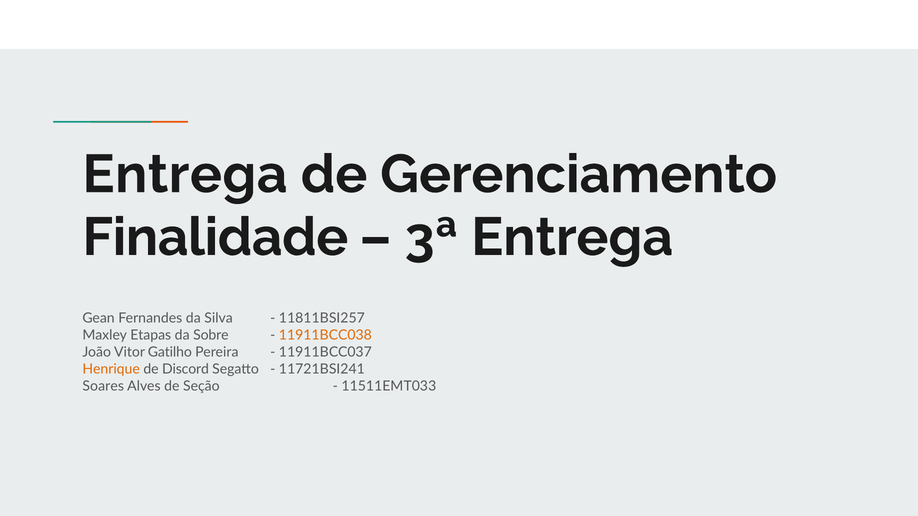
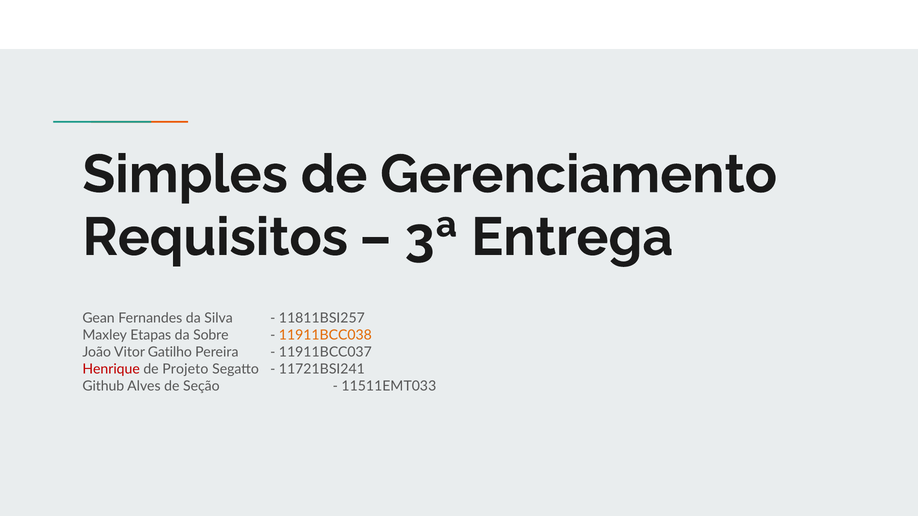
Entrega: Entrega -> Simples (185, 175)
Finalidade: Finalidade -> Requisitos (215, 237)
Henrique colour: orange -> red (111, 369)
Discord: Discord -> Projeto (185, 369)
Soares: Soares -> Github (103, 386)
